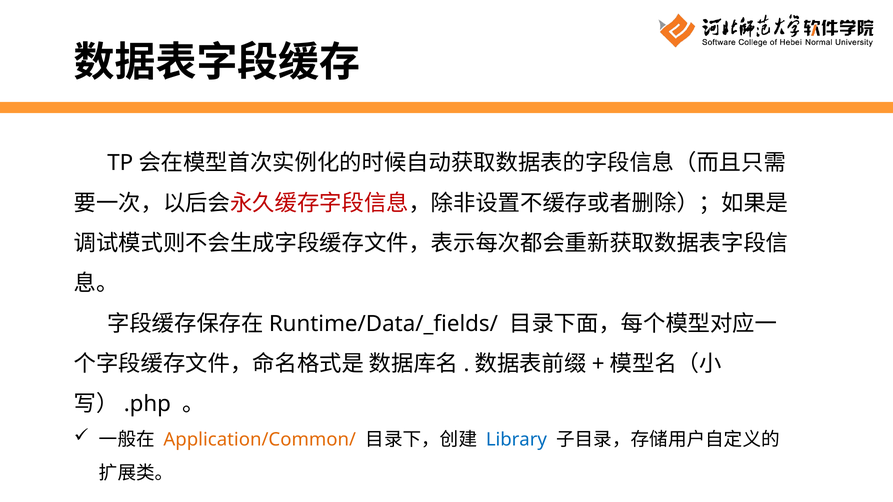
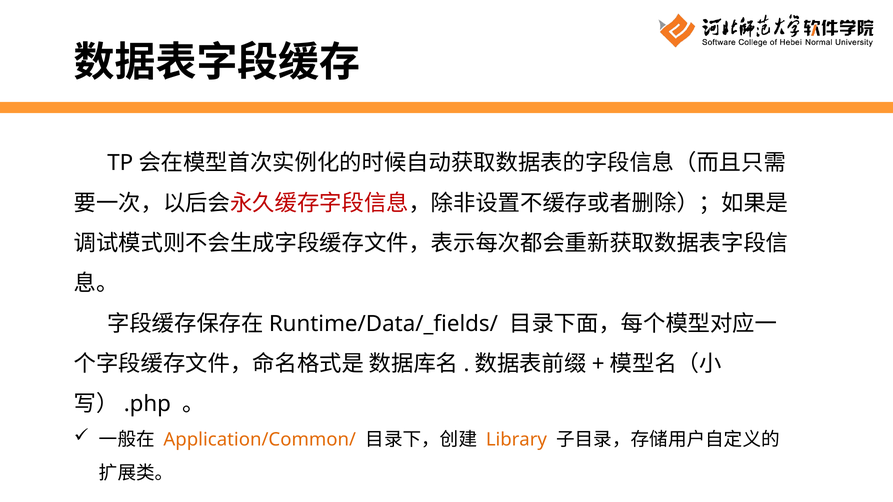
Library colour: blue -> orange (516, 440)
